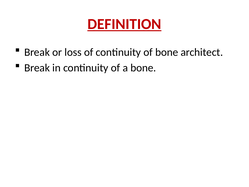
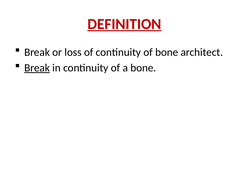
Break underline: none -> present (37, 68)
